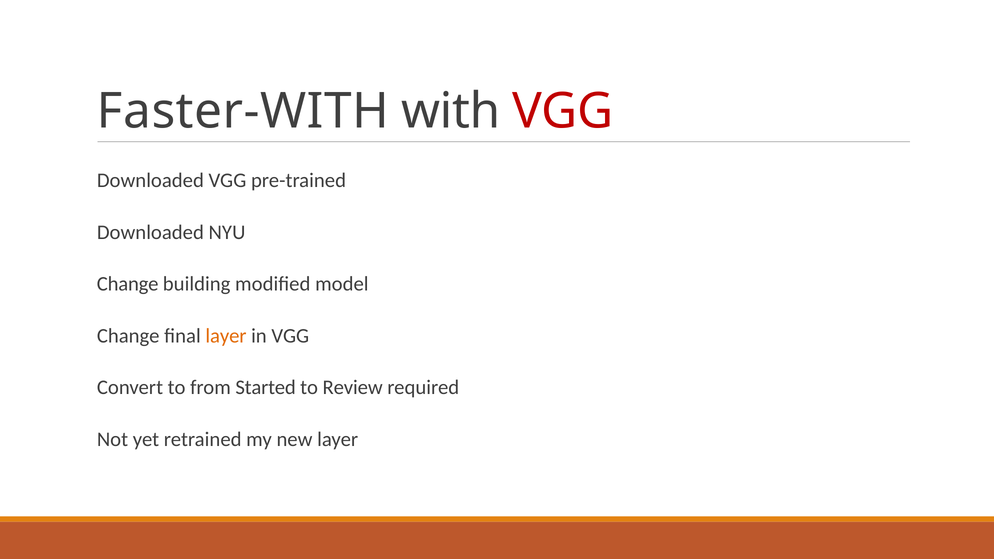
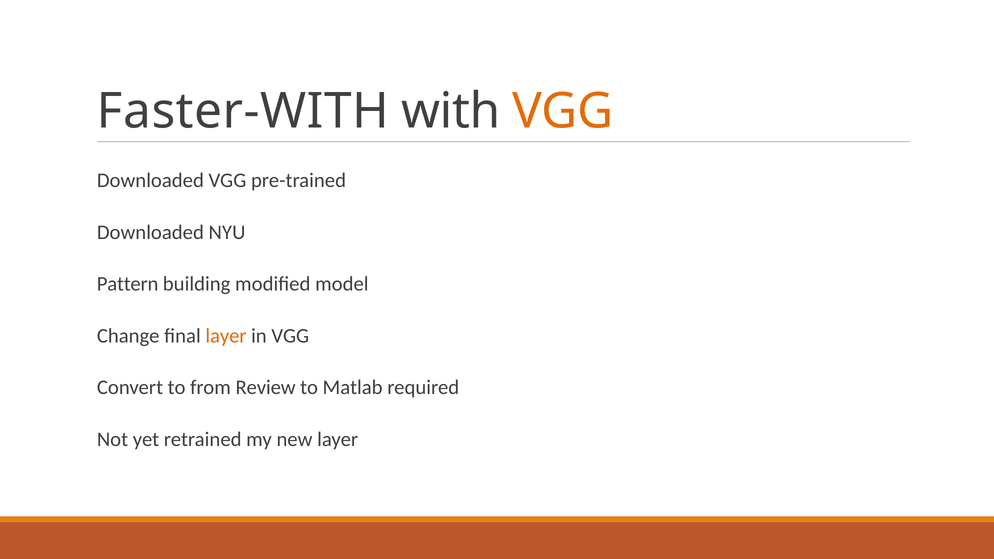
VGG colour: red -> orange (563, 111)
Change: Change -> Pattern (128, 284)
Started: Started -> Review (266, 388)
Review: Review -> Matlab (353, 388)
